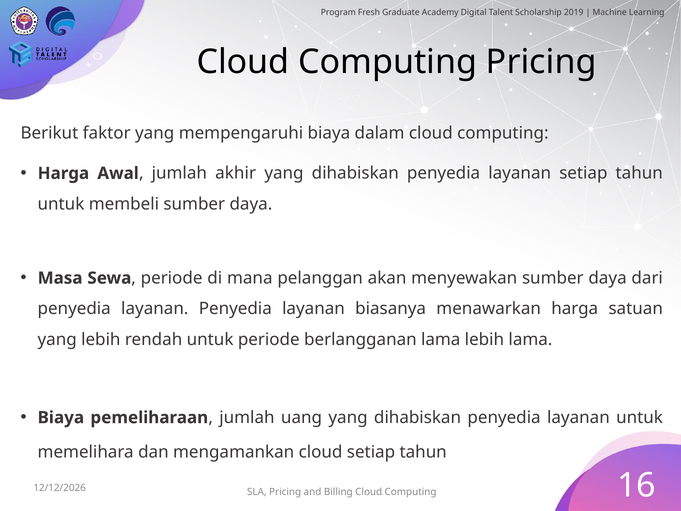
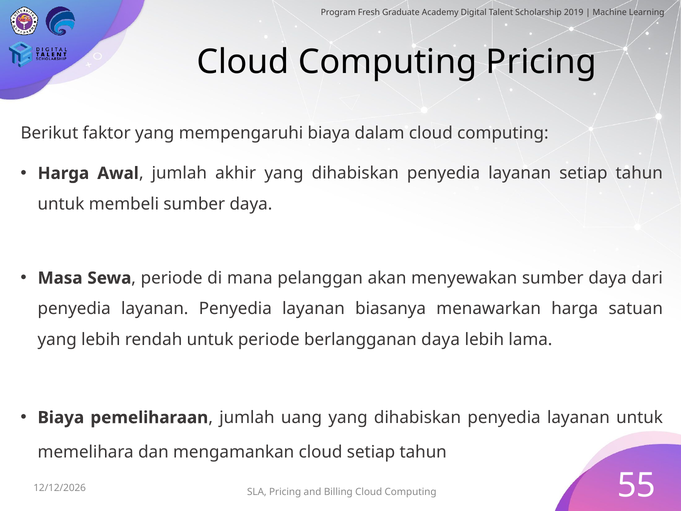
berlangganan lama: lama -> daya (441, 339)
16: 16 -> 55 (636, 485)
